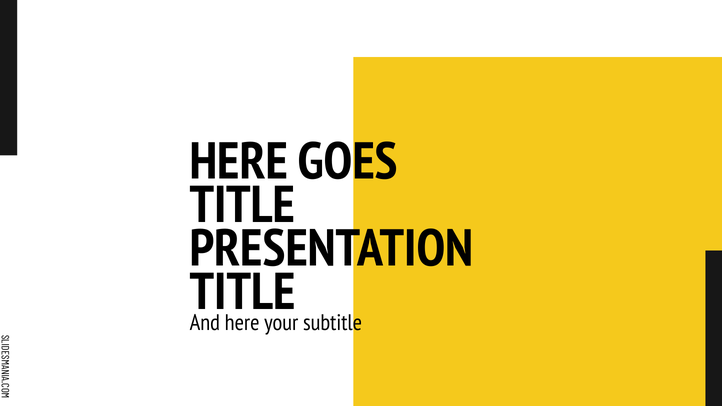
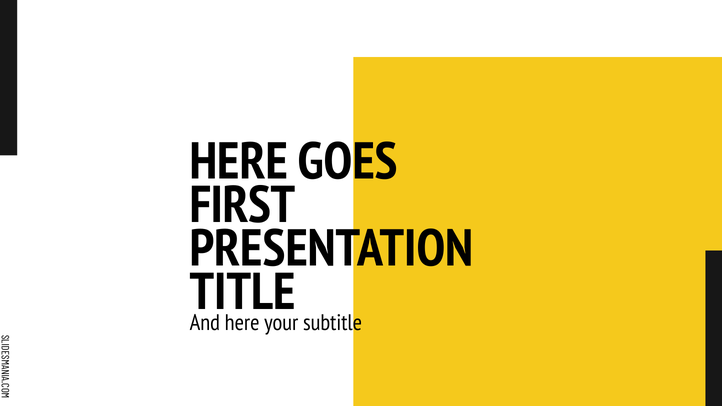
TITLE: TITLE -> FIRST (242, 205)
